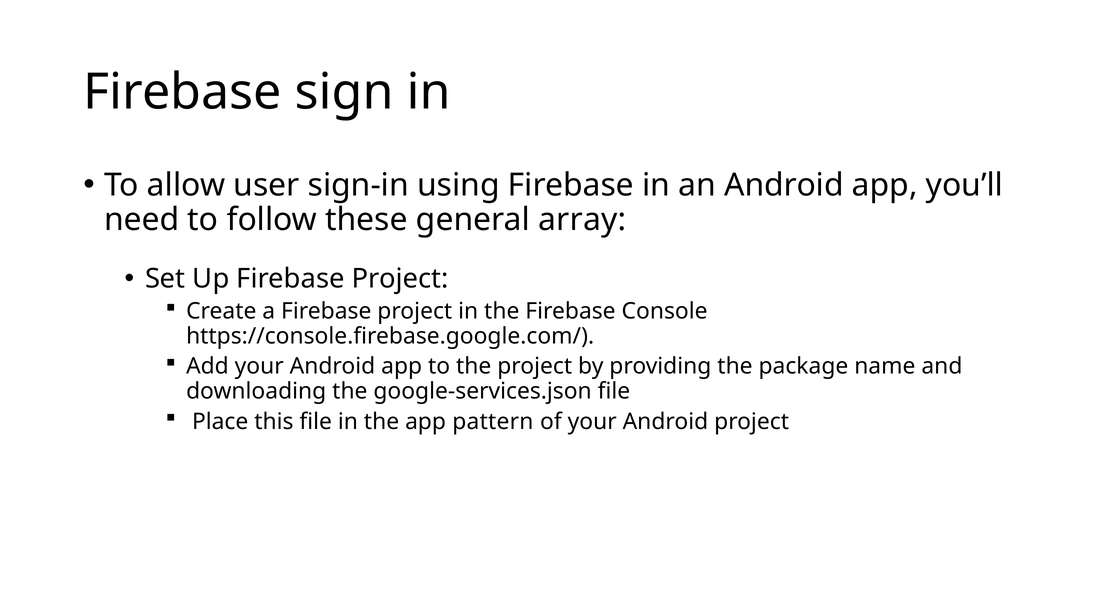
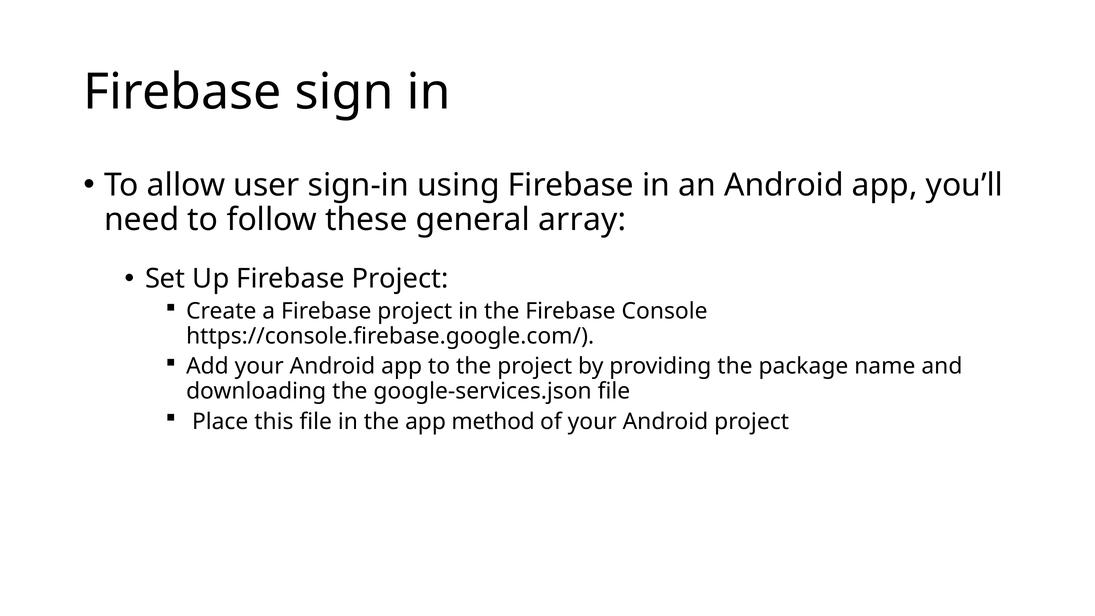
pattern: pattern -> method (493, 421)
